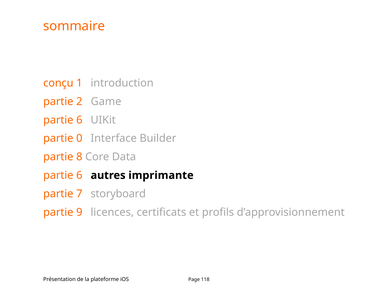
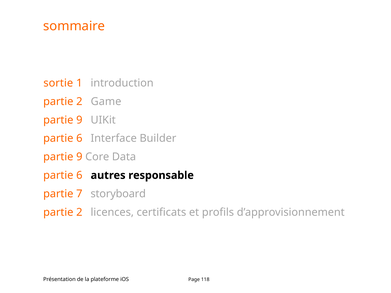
conçu: conçu -> sortie (58, 83)
6: 6 -> 9 (79, 120)
0: 0 -> 6 (79, 139)
8: 8 -> 9 (79, 157)
imprimante: imprimante -> responsable (161, 175)
9: 9 -> 2 (79, 212)
